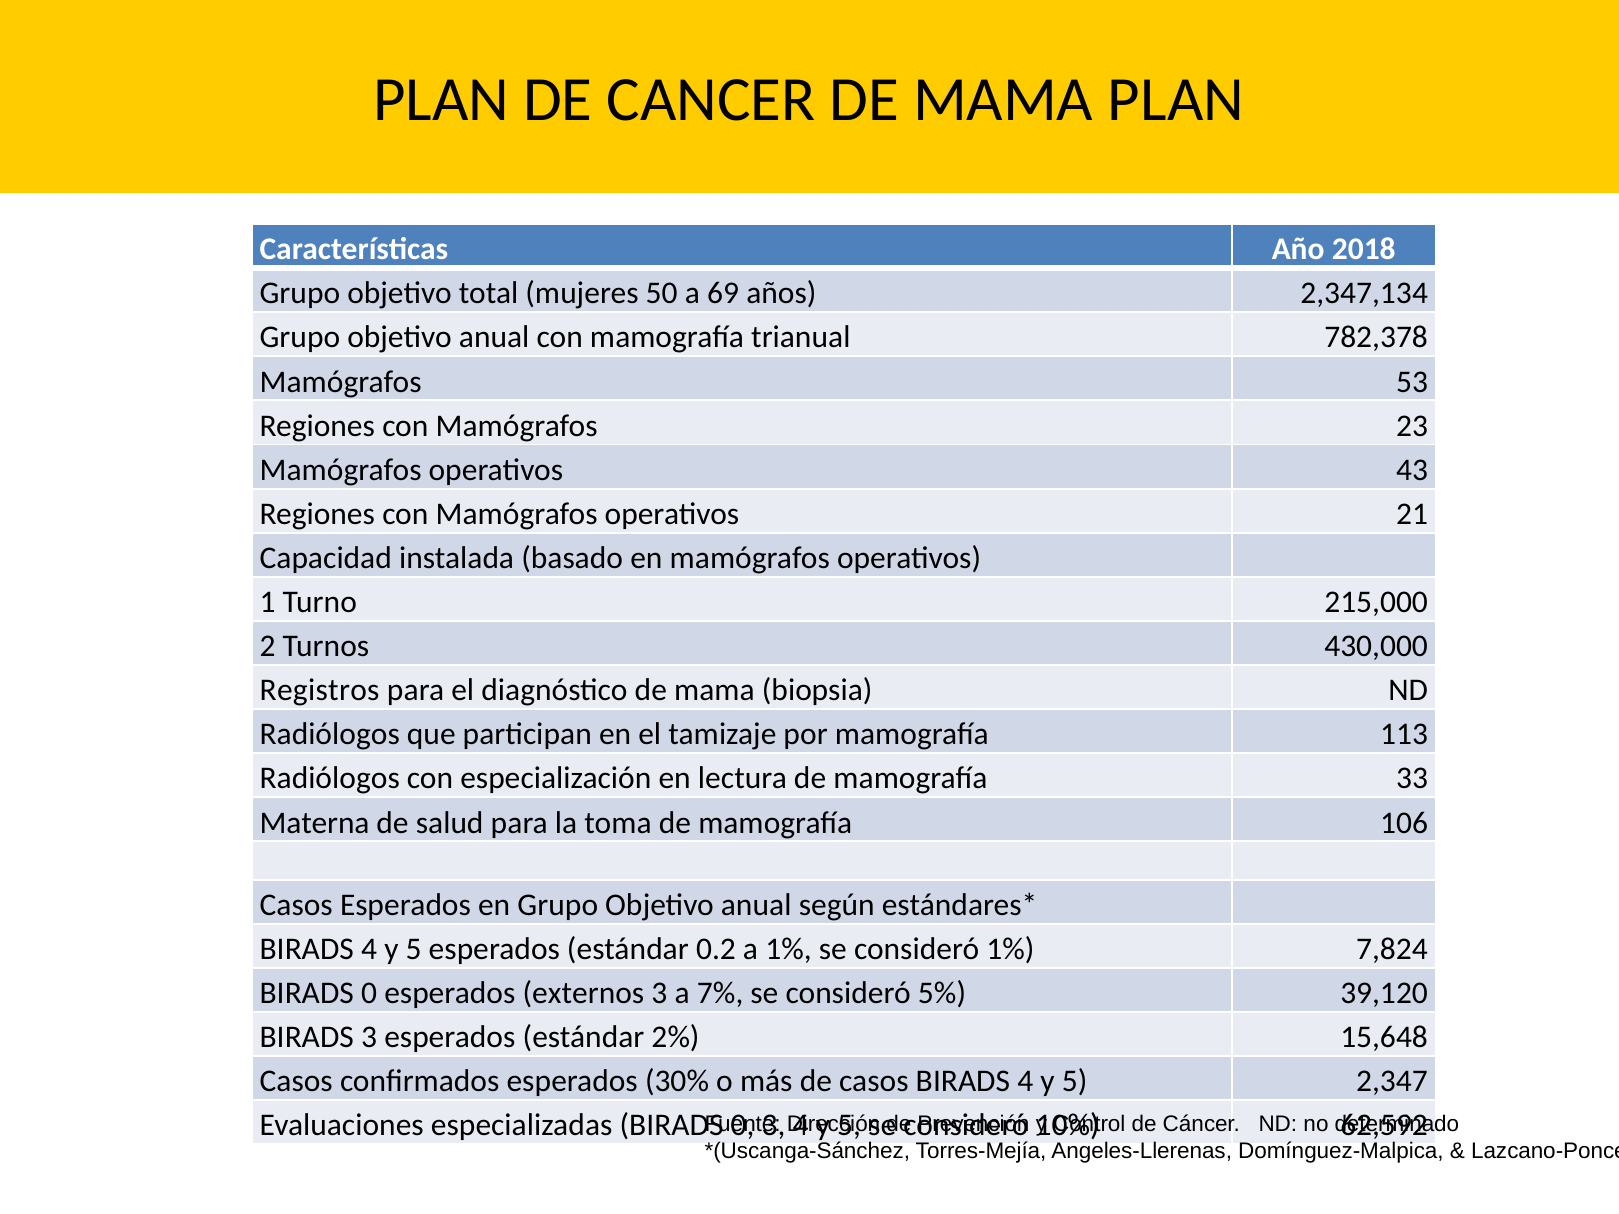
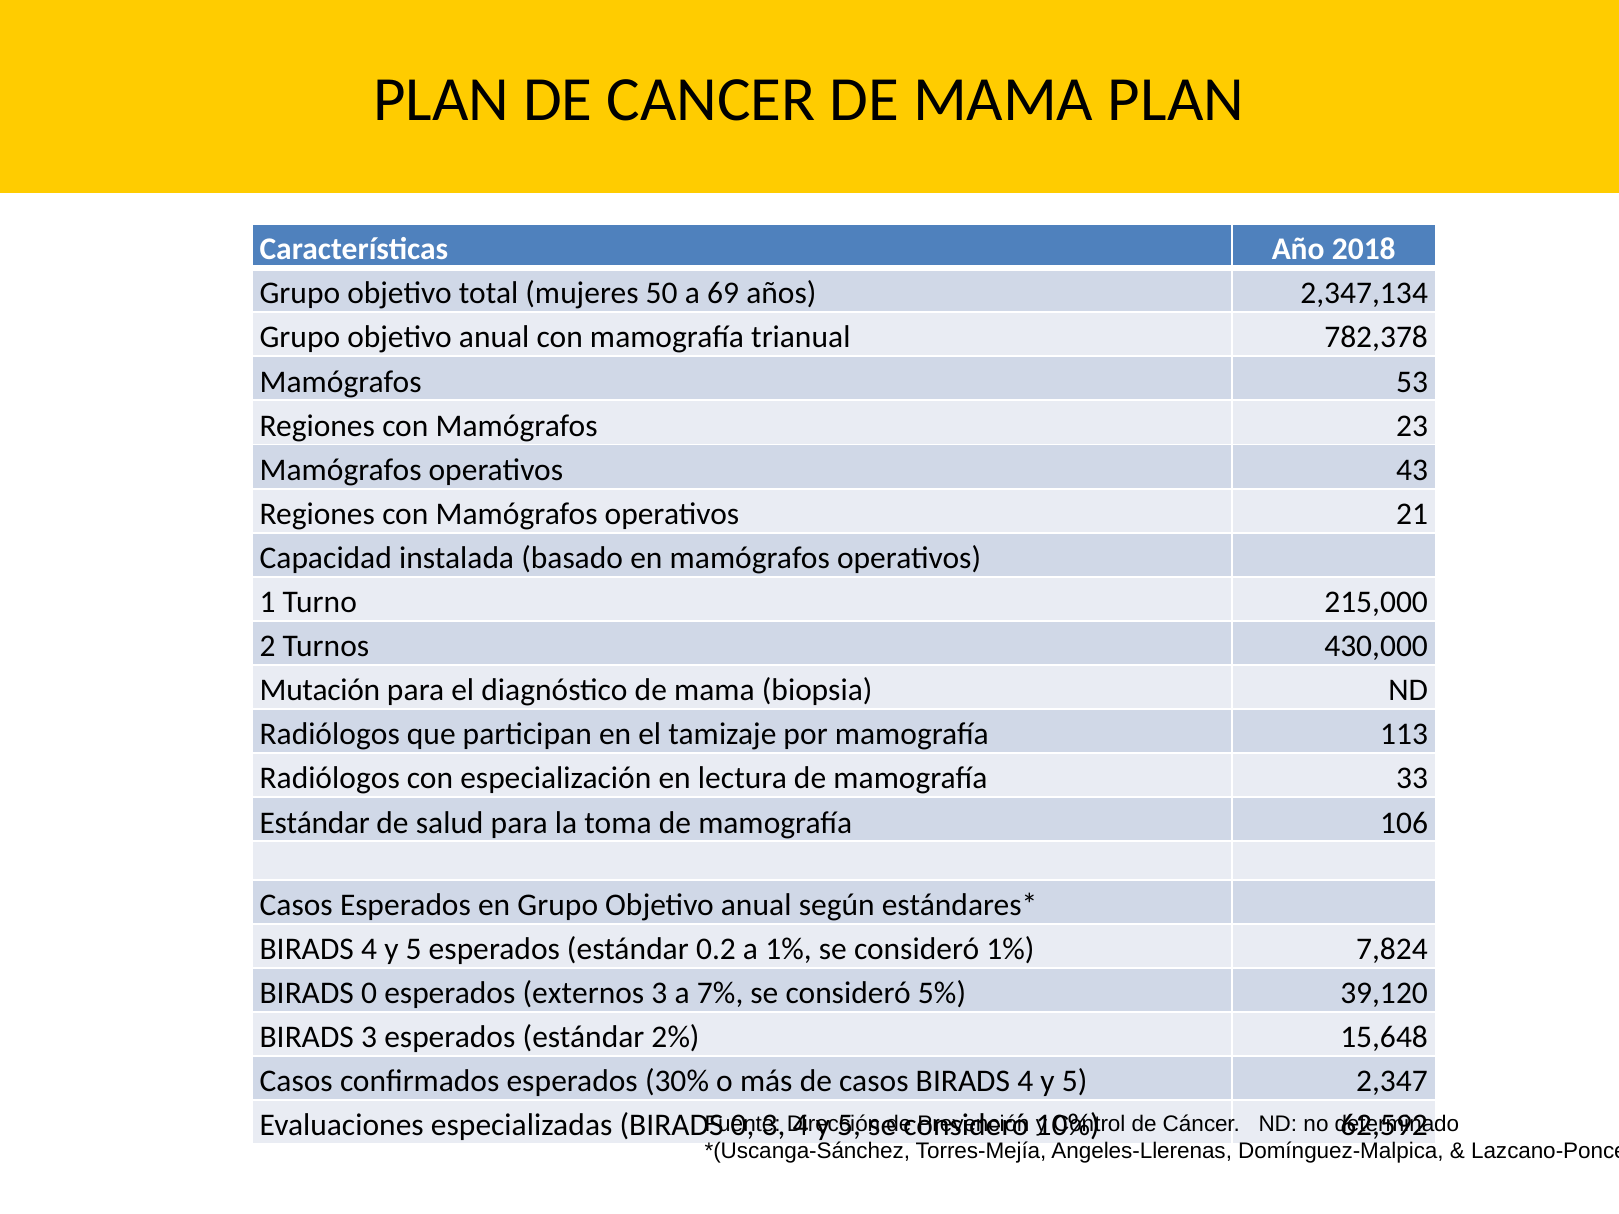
Registros: Registros -> Mutación (320, 690)
Materna: Materna -> Estándar (315, 823)
